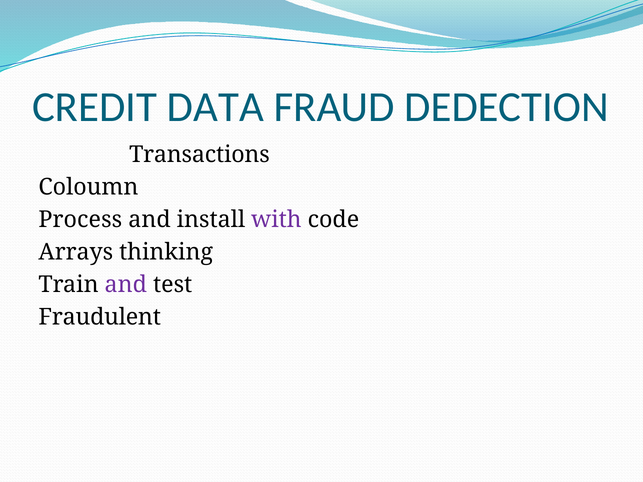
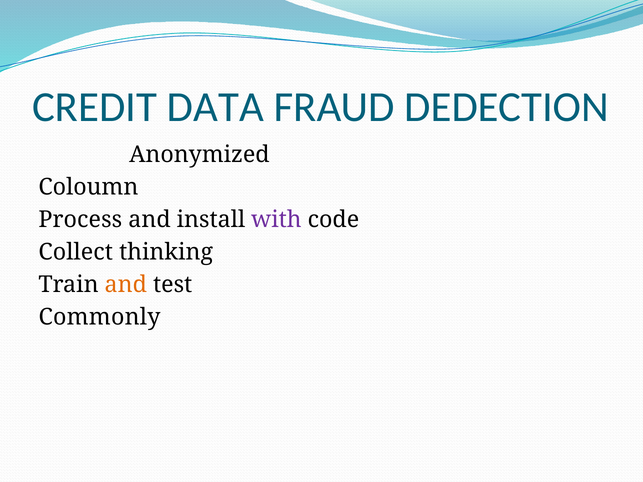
Transactions: Transactions -> Anonymized (199, 155)
Arrays: Arrays -> Collect (76, 252)
and colour: purple -> orange (126, 285)
Fraudulent: Fraudulent -> Commonly (99, 317)
